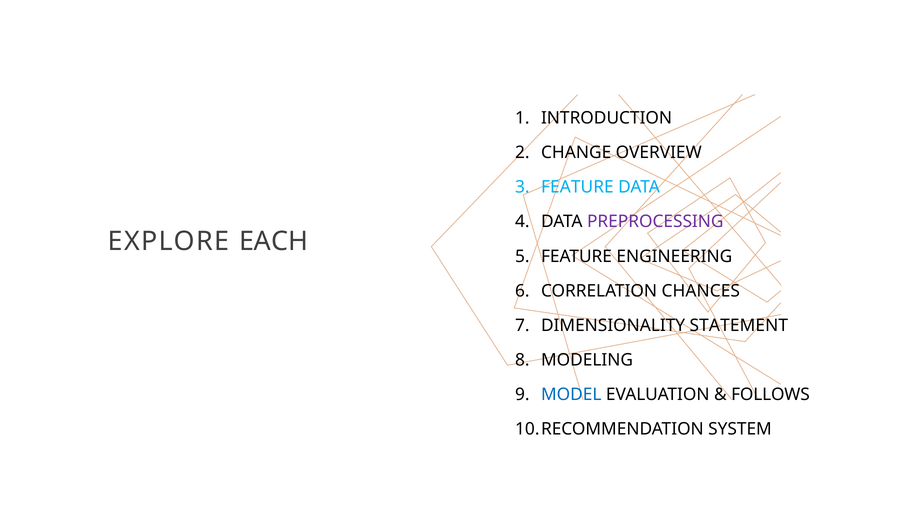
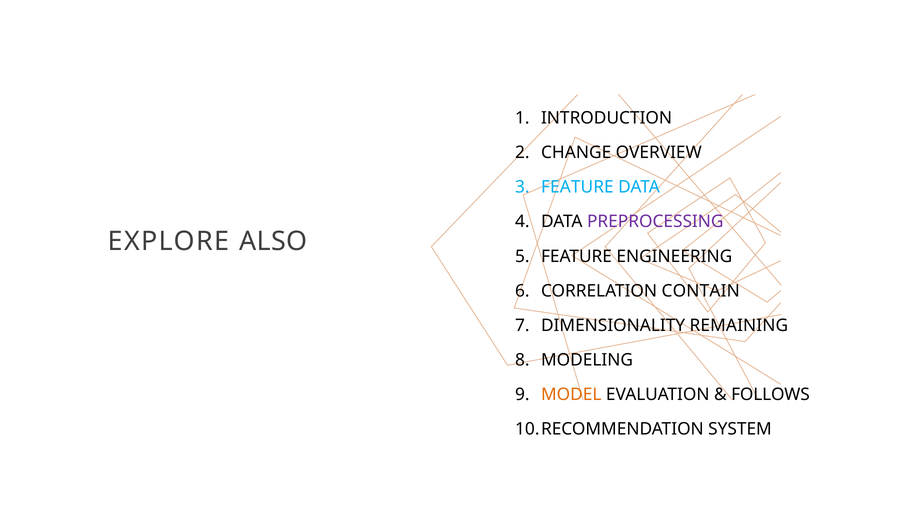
EACH: EACH -> ALSO (273, 241)
CHANCES: CHANCES -> CONTAIN (701, 291)
STATEMENT: STATEMENT -> REMAINING (739, 325)
MODEL colour: blue -> orange (571, 394)
